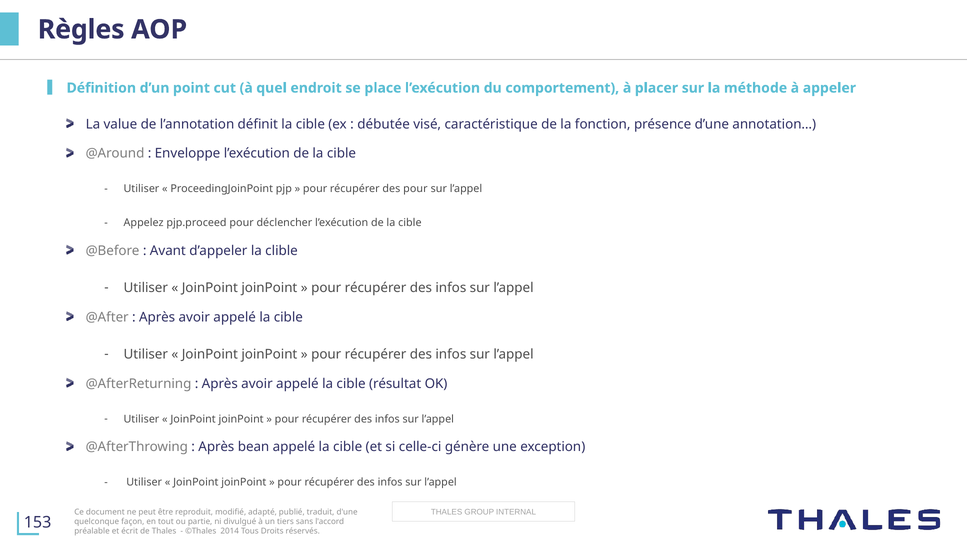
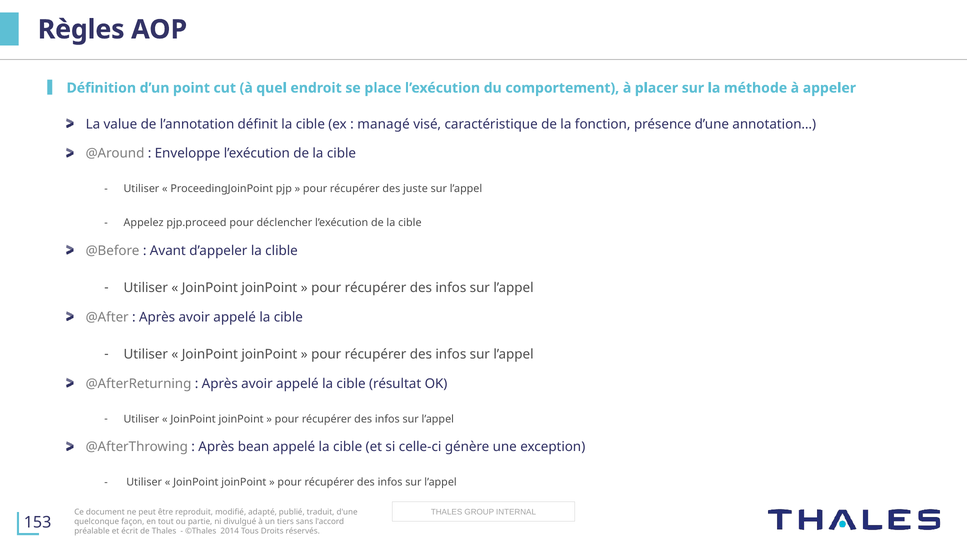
débutée: débutée -> managé (384, 124)
des pour: pour -> juste (415, 189)
